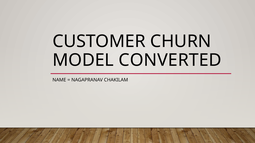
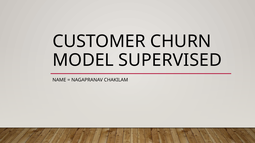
CONVERTED: CONVERTED -> SUPERVISED (170, 60)
